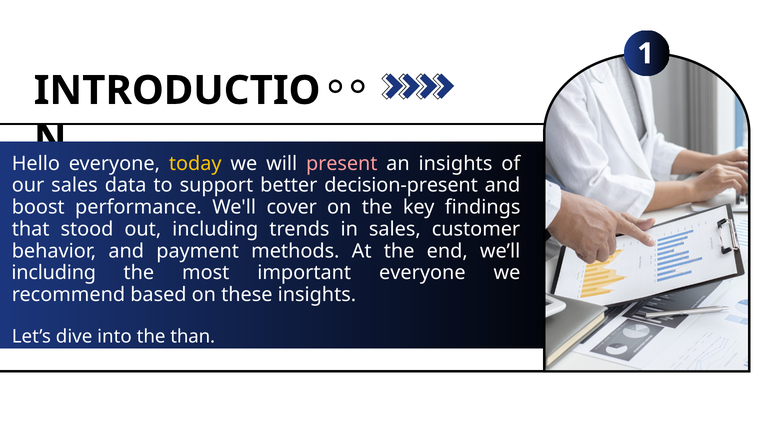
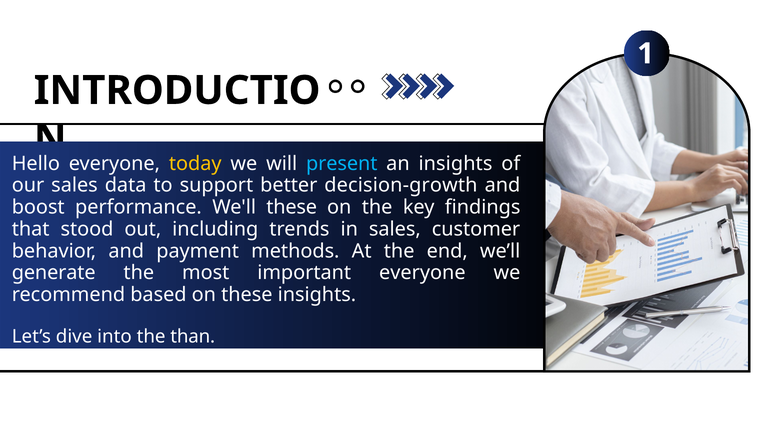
present colour: pink -> light blue (342, 164)
decision-present: decision-present -> decision-growth (401, 186)
We'll cover: cover -> these (292, 207)
including: including -> generate (54, 273)
